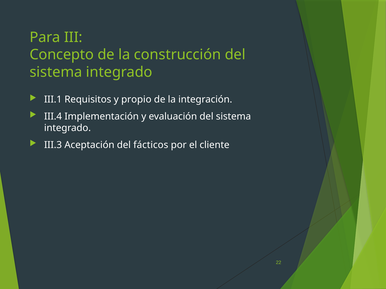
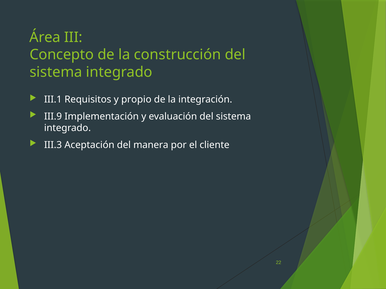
Para: Para -> Área (45, 37)
III.4: III.4 -> III.9 (53, 117)
fácticos: fácticos -> manera (151, 145)
